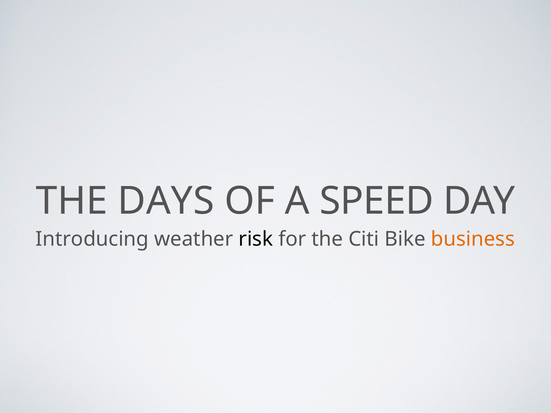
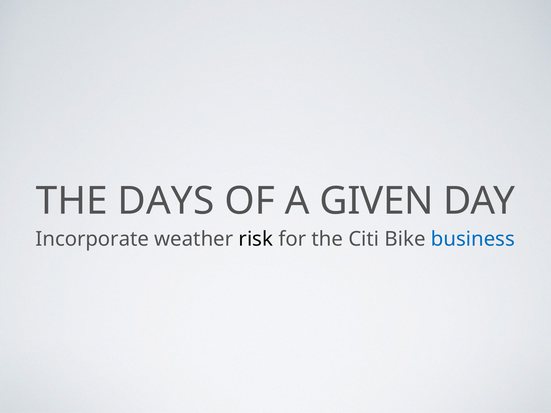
SPEED: SPEED -> GIVEN (377, 201)
Introducing: Introducing -> Incorporate (92, 239)
business colour: orange -> blue (473, 239)
